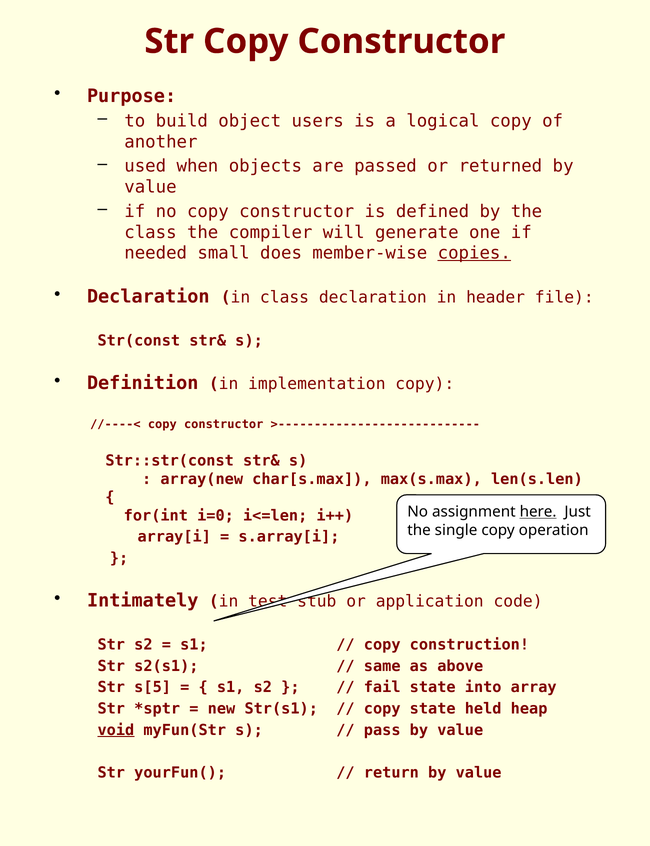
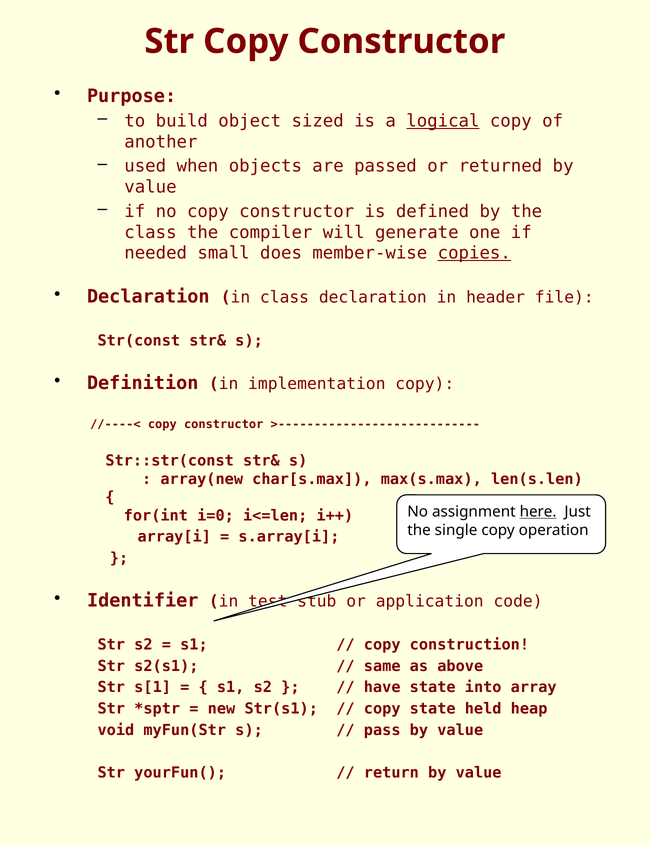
users: users -> sized (318, 121)
logical underline: none -> present (443, 121)
Intimately: Intimately -> Identifier (143, 601)
s[5: s[5 -> s[1 (153, 687)
fail: fail -> have (382, 687)
void underline: present -> none (116, 730)
